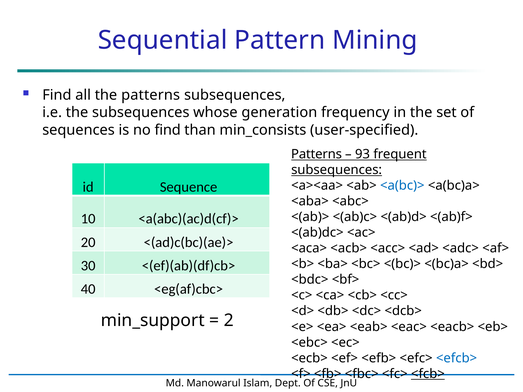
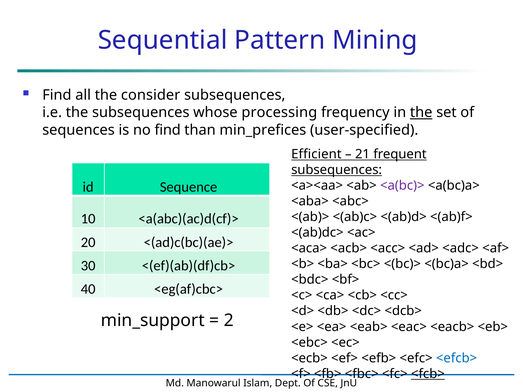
the patterns: patterns -> consider (151, 95)
generation: generation -> processing (279, 113)
the underline: none -> present (421, 113)
min_consists: min_consists -> min_prefices (263, 130)
Patterns: Patterns -> Efficient (316, 154)
93: 93 -> 21 (362, 154)
<a(bc)> colour: blue -> purple (402, 186)
